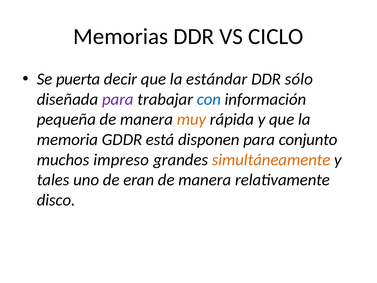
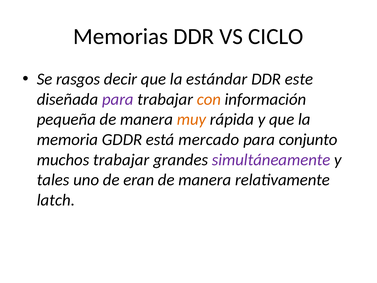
puerta: puerta -> rasgos (78, 79)
sólo: sólo -> este (299, 79)
con colour: blue -> orange (209, 99)
disponen: disponen -> mercado (209, 139)
muchos impreso: impreso -> trabajar (121, 160)
simultáneamente colour: orange -> purple (271, 160)
disco: disco -> latch (56, 200)
